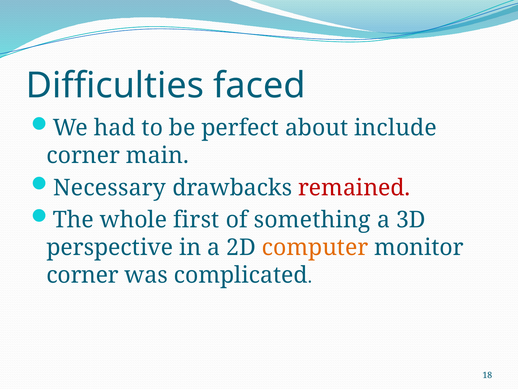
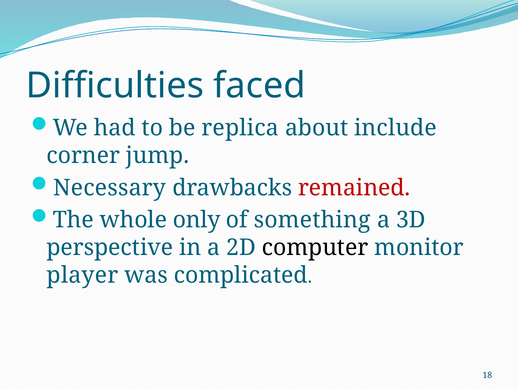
perfect: perfect -> replica (240, 128)
main: main -> jump (158, 155)
first: first -> only (197, 220)
computer colour: orange -> black (315, 247)
corner: corner -> player (82, 275)
